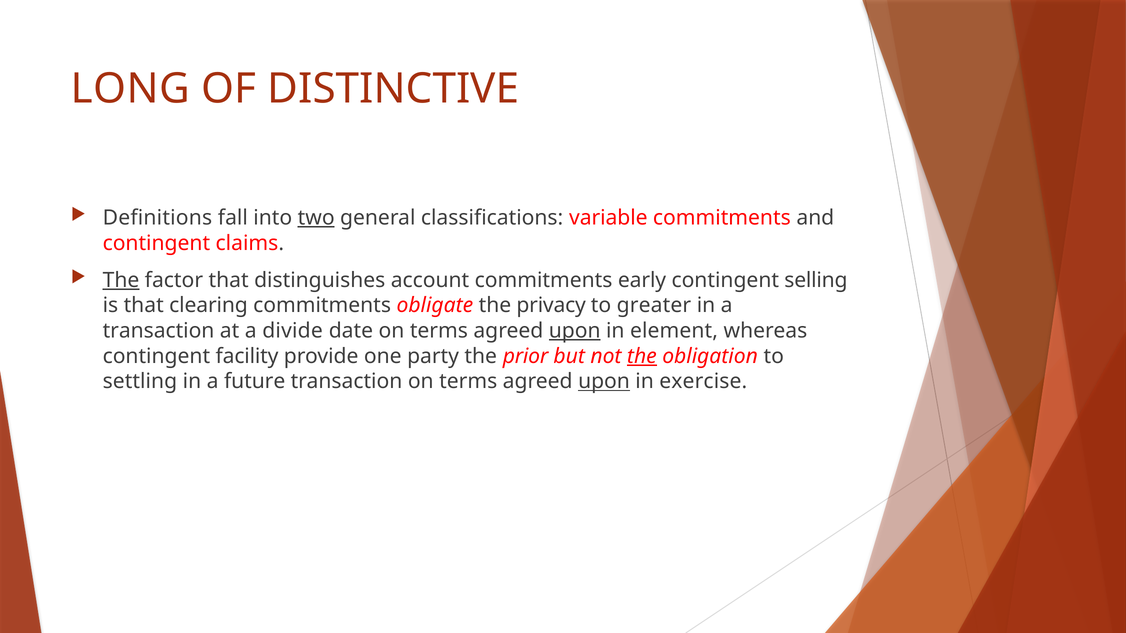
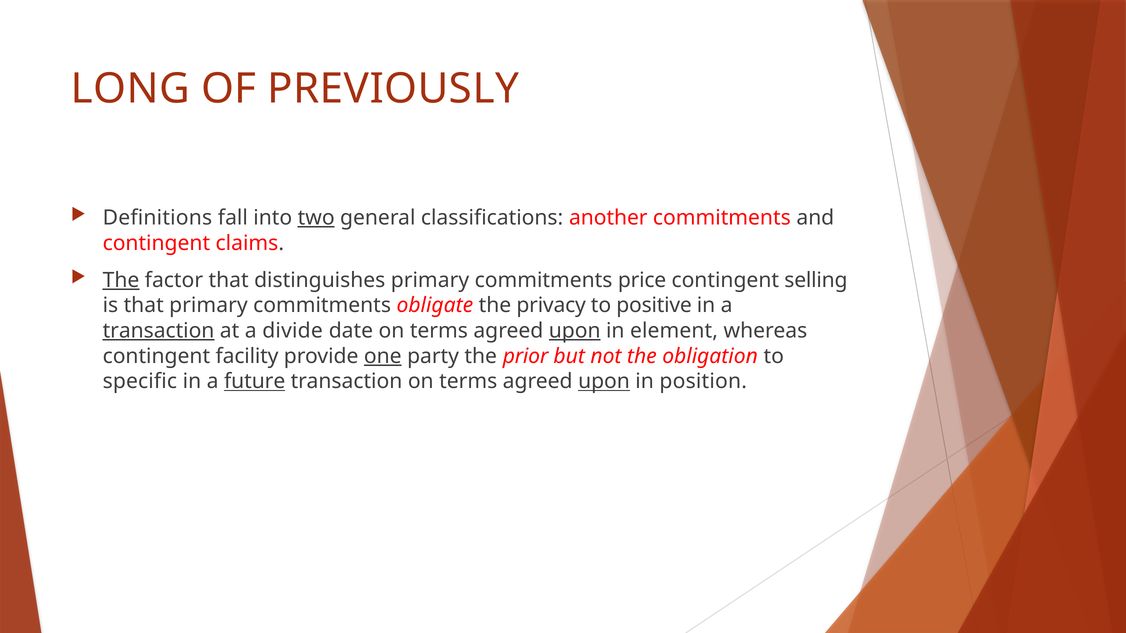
DISTINCTIVE: DISTINCTIVE -> PREVIOUSLY (393, 89)
variable: variable -> another (608, 218)
distinguishes account: account -> primary (430, 280)
early: early -> price (642, 280)
that clearing: clearing -> primary (208, 306)
greater: greater -> positive (654, 306)
transaction underline: none -> present (159, 331)
one underline: none -> present (383, 356)
the underline: present -> none (642, 356)
settling: settling -> specific (140, 382)
future underline: none -> present (255, 382)
exercise: exercise -> position (703, 382)
